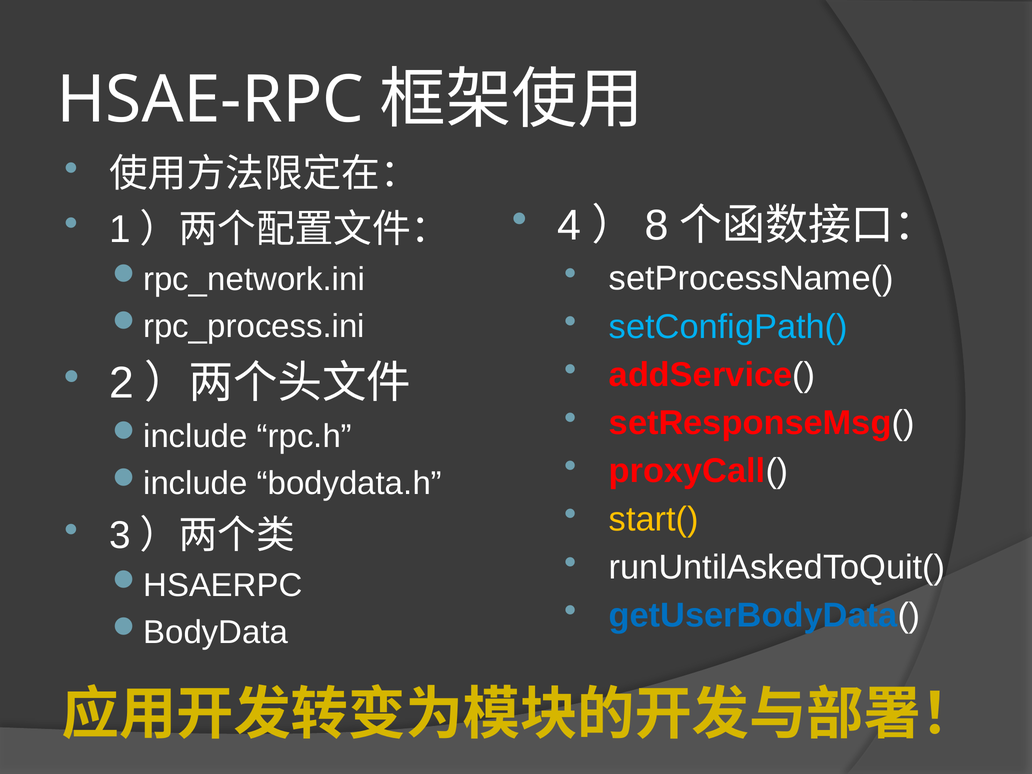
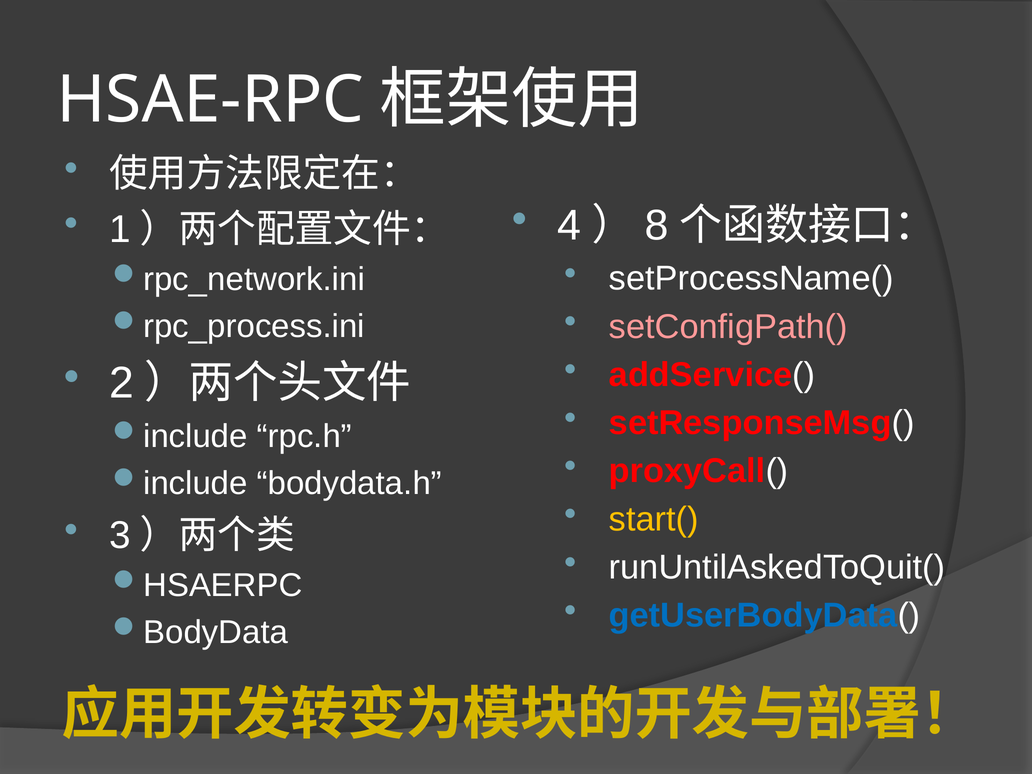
setConfigPath( colour: light blue -> pink (728, 327)
